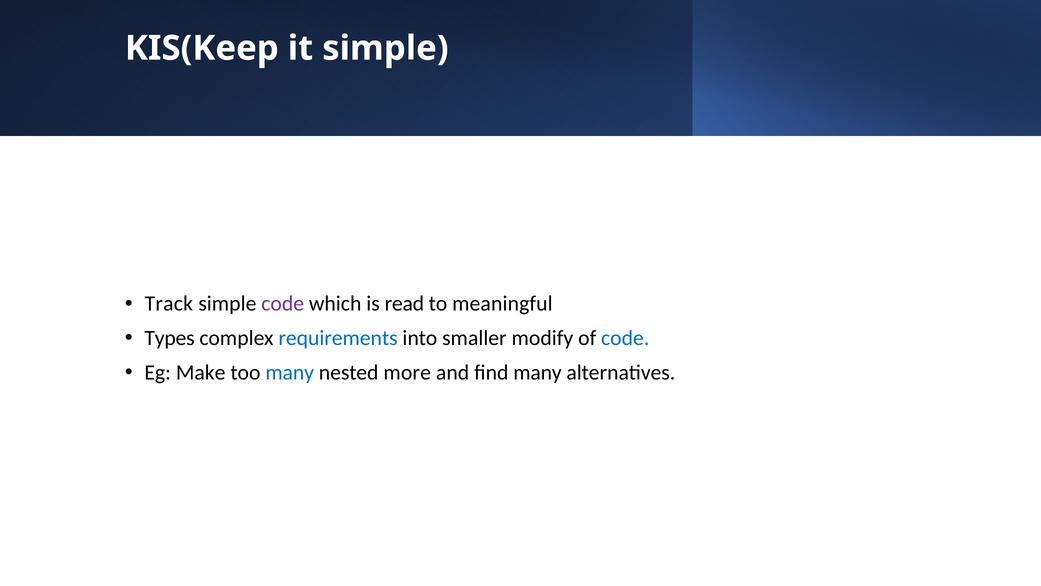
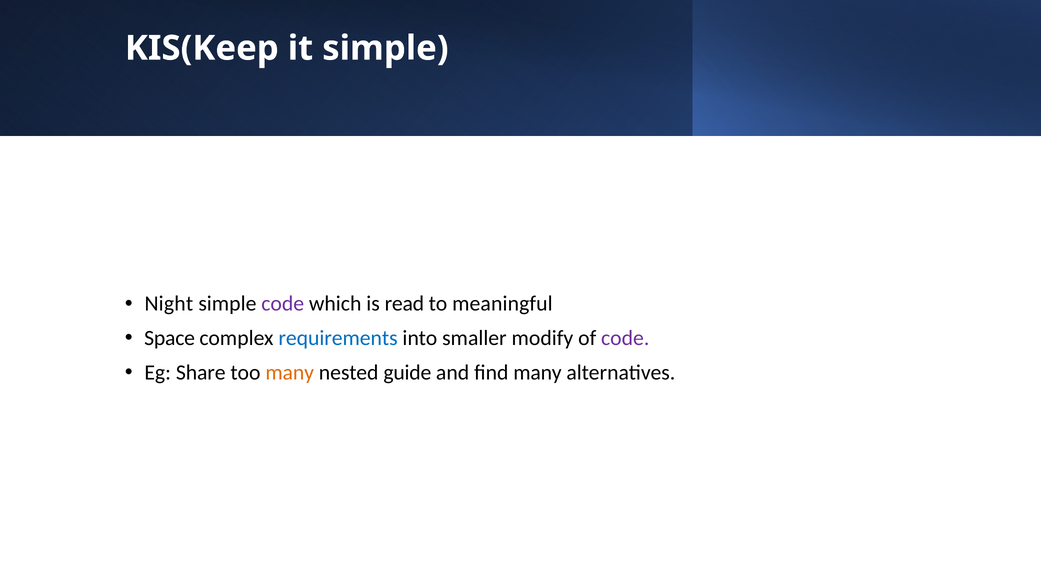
Track: Track -> Night (169, 304)
Types: Types -> Space (170, 338)
code colour: blue -> purple (625, 338)
Make: Make -> Share (201, 372)
many colour: blue -> orange (290, 372)
more: more -> guide (407, 372)
